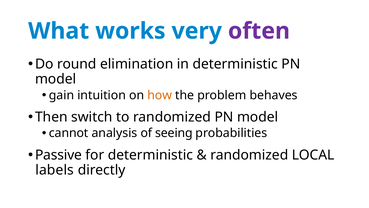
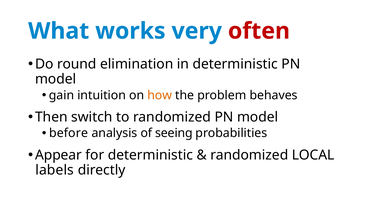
often colour: purple -> red (259, 31)
cannot: cannot -> before (69, 133)
Passive: Passive -> Appear (58, 155)
